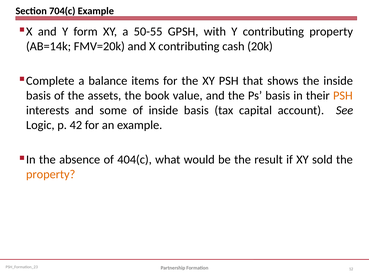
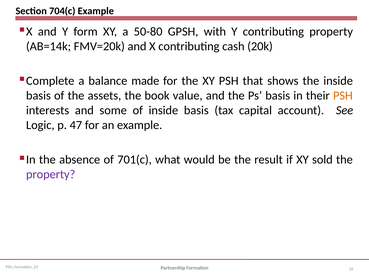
50-55: 50-55 -> 50-80 (148, 32)
items: items -> made (145, 81)
42: 42 -> 47 (76, 125)
404(c: 404(c -> 701(c (135, 159)
property colour: orange -> purple (51, 174)
